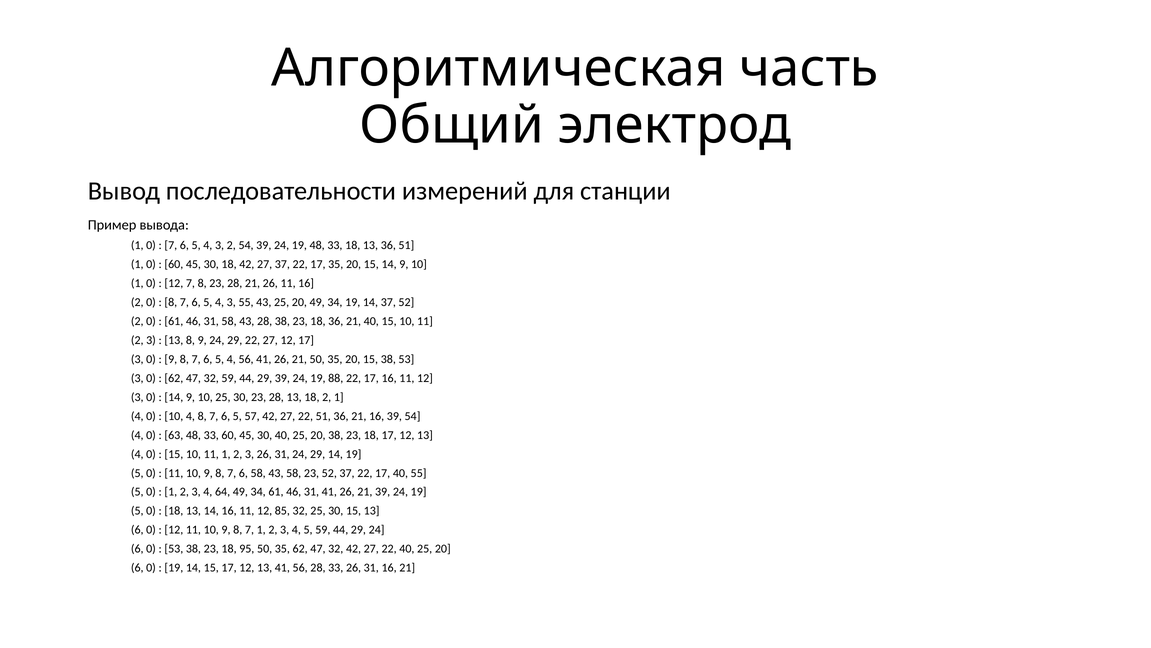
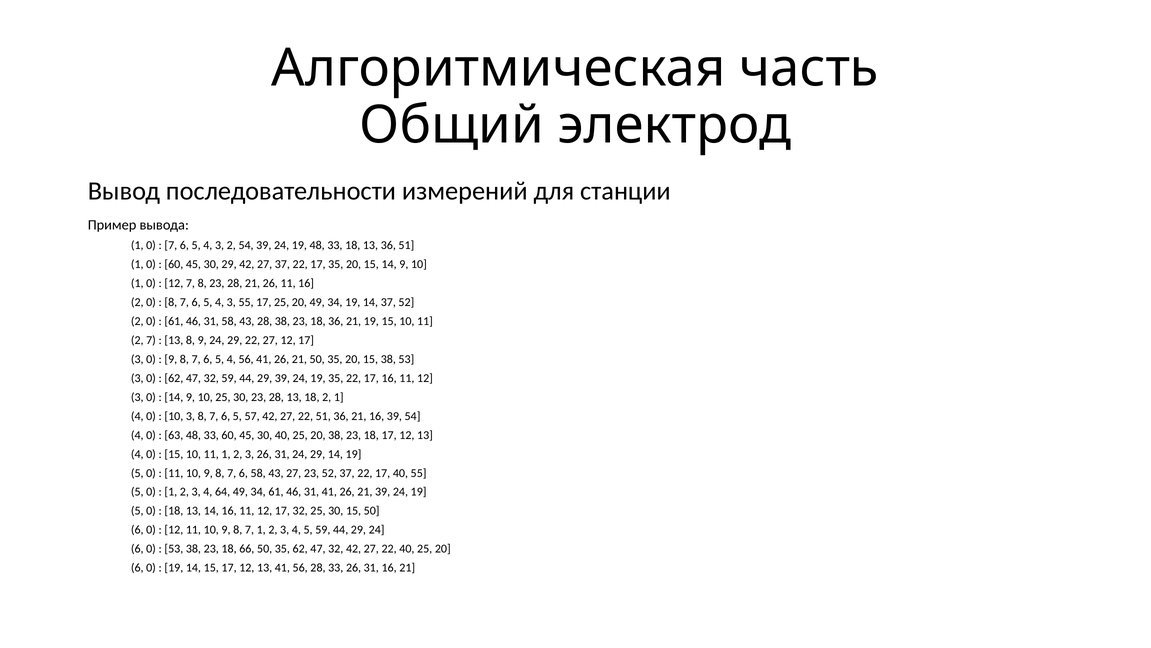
30 18: 18 -> 29 (229, 264)
55 43: 43 -> 17 (264, 302)
21 40: 40 -> 19 (371, 321)
3: 3 -> 7 (151, 340)
19 88: 88 -> 35 (336, 378)
10 4: 4 -> 3 (190, 416)
43 58: 58 -> 27 (294, 473)
11 12 85: 85 -> 17 (282, 511)
15 13: 13 -> 50 (372, 511)
95: 95 -> 66 (247, 548)
